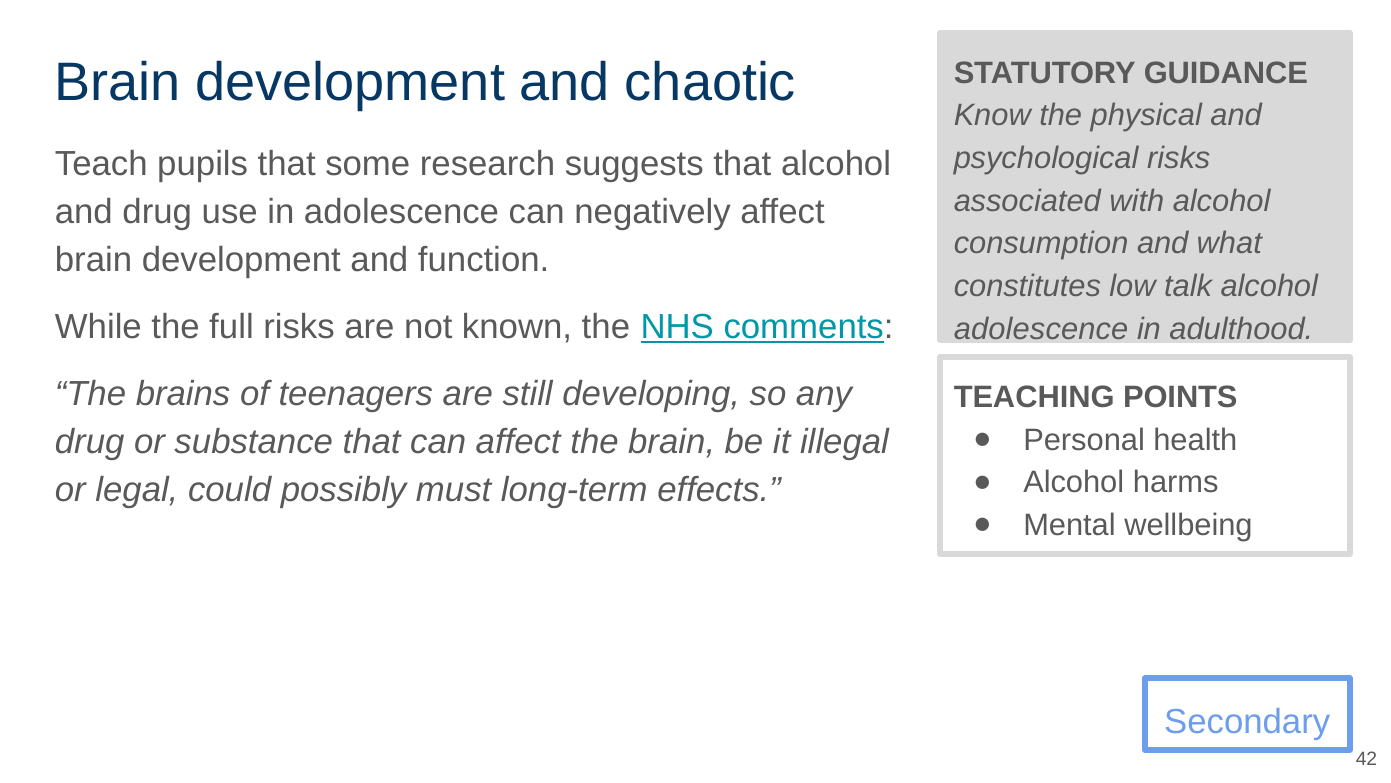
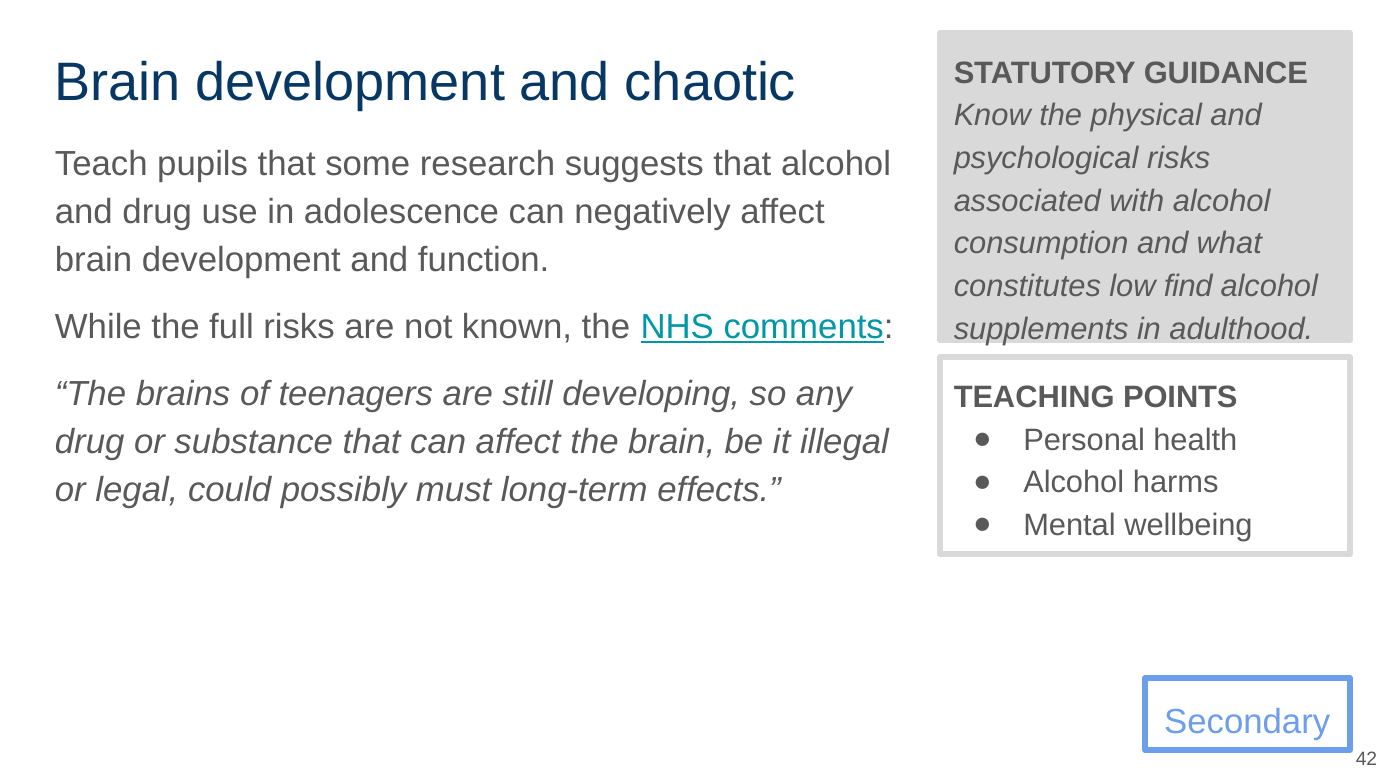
talk: talk -> find (1188, 286)
adolescence: adolescence -> supplements (1041, 329)
